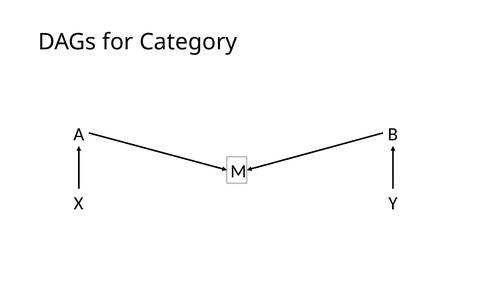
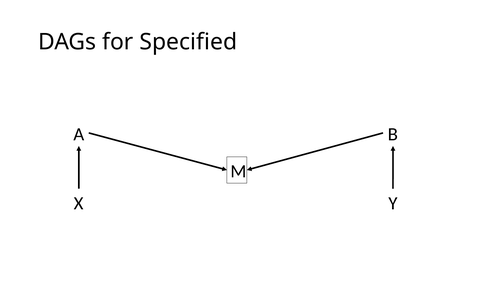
Category: Category -> Specified (188, 42)
